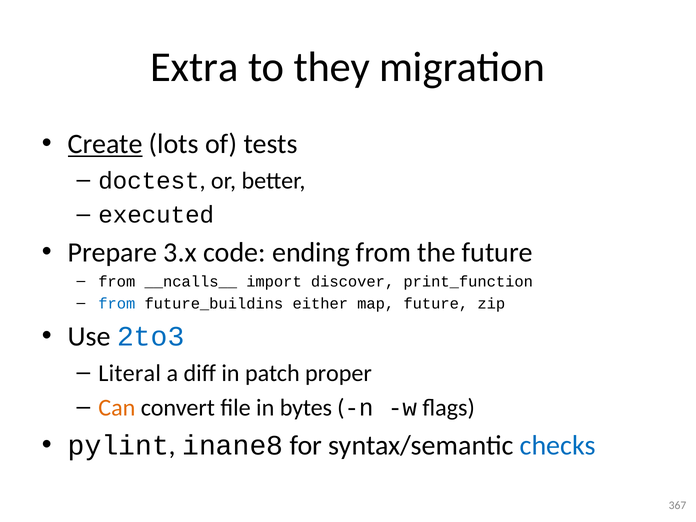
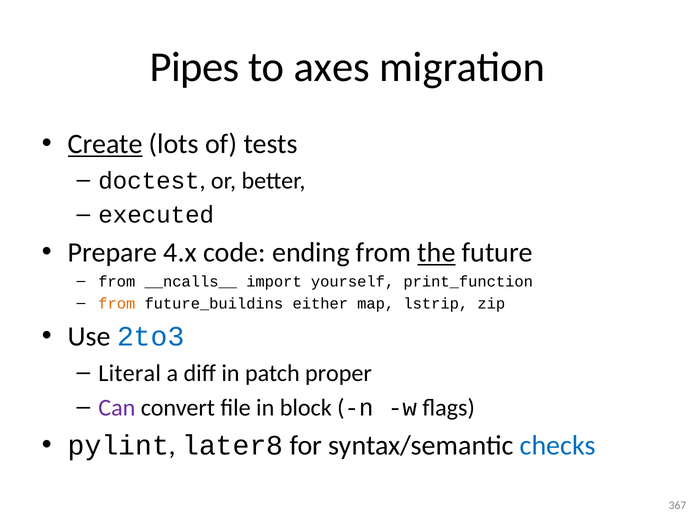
Extra: Extra -> Pipes (195, 67)
they: they -> axes (332, 67)
3.x: 3.x -> 4.x (180, 253)
the underline: none -> present (436, 253)
discover: discover -> yourself (353, 281)
from colour: blue -> orange (117, 303)
map future: future -> lstrip (436, 303)
Can colour: orange -> purple (117, 408)
bytes: bytes -> block (306, 408)
inane8: inane8 -> later8 (233, 445)
